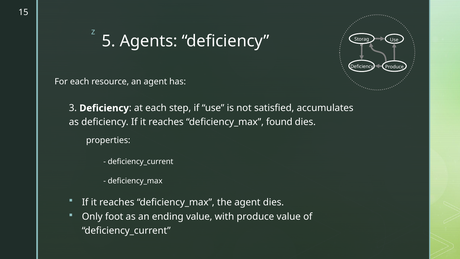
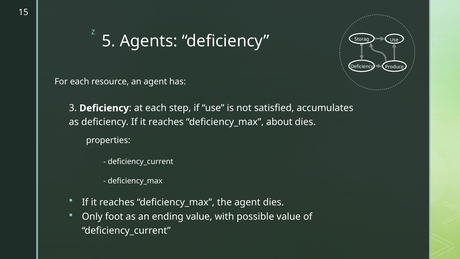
found: found -> about (279, 122)
with produce: produce -> possible (255, 217)
